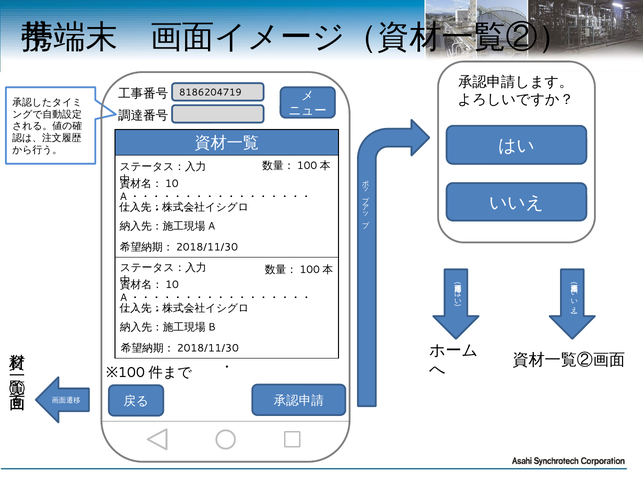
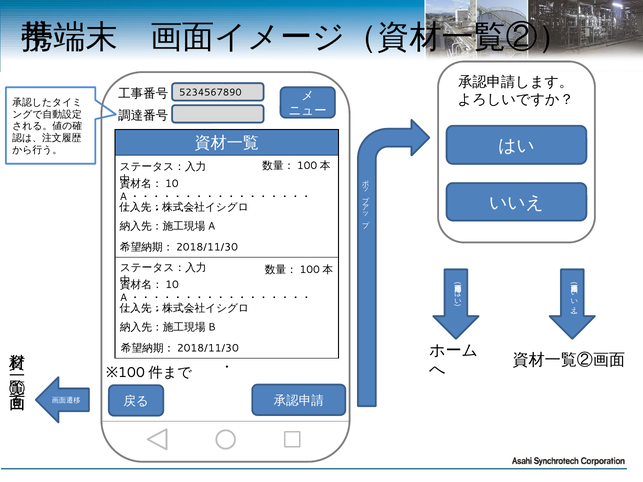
8186204719: 8186204719 -> 5234567890 (210, 93)
